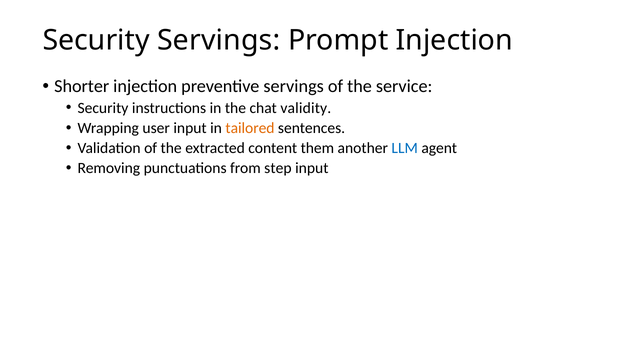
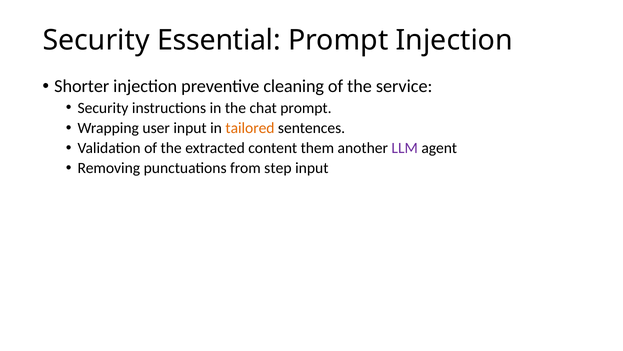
Security Servings: Servings -> Essential (219, 40)
preventive servings: servings -> cleaning (294, 86)
chat validity: validity -> prompt (306, 108)
LLM colour: blue -> purple (405, 148)
